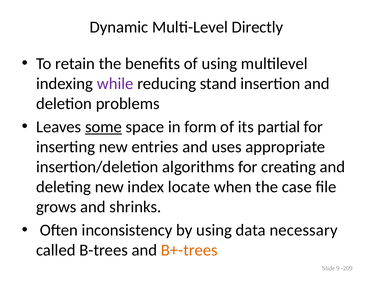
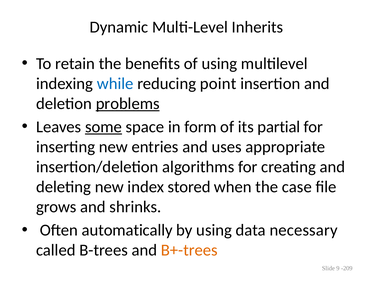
Directly: Directly -> Inherits (257, 27)
while colour: purple -> blue (115, 84)
stand: stand -> point (218, 84)
problems underline: none -> present (128, 104)
locate: locate -> stored (189, 187)
inconsistency: inconsistency -> automatically (127, 230)
